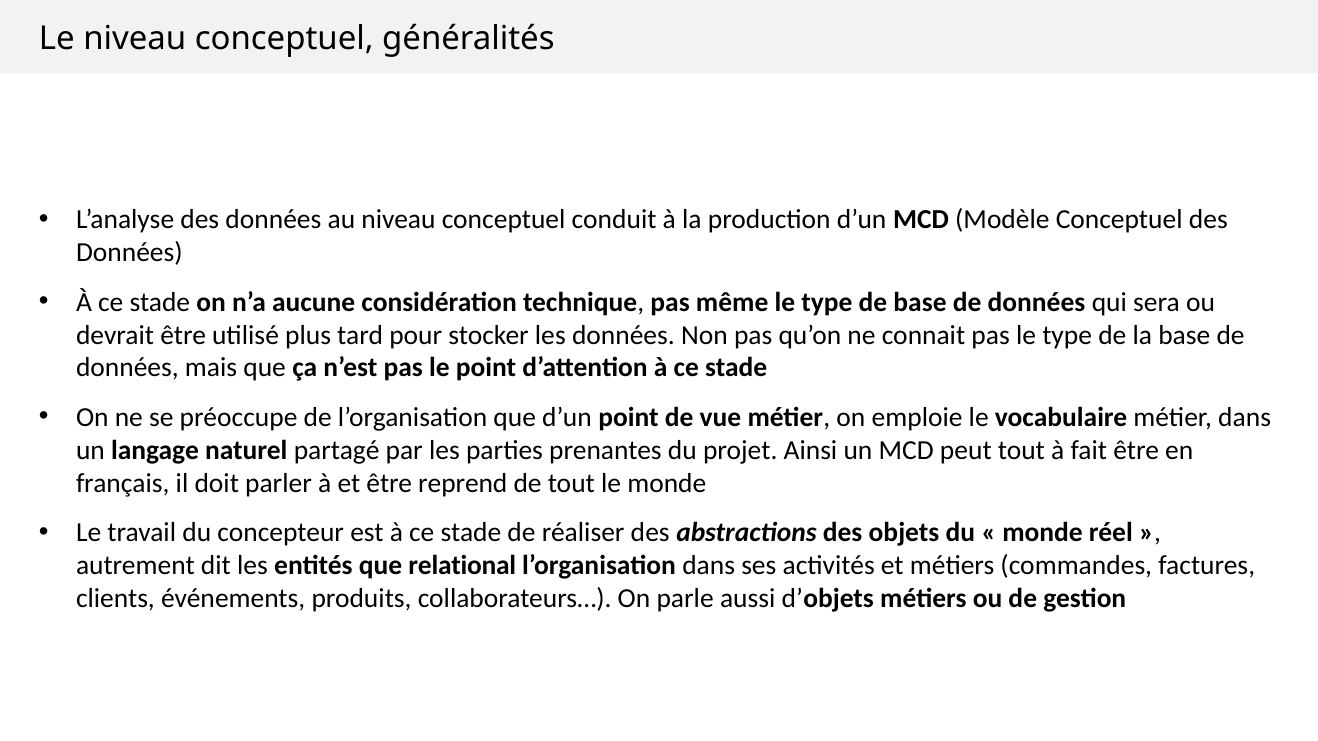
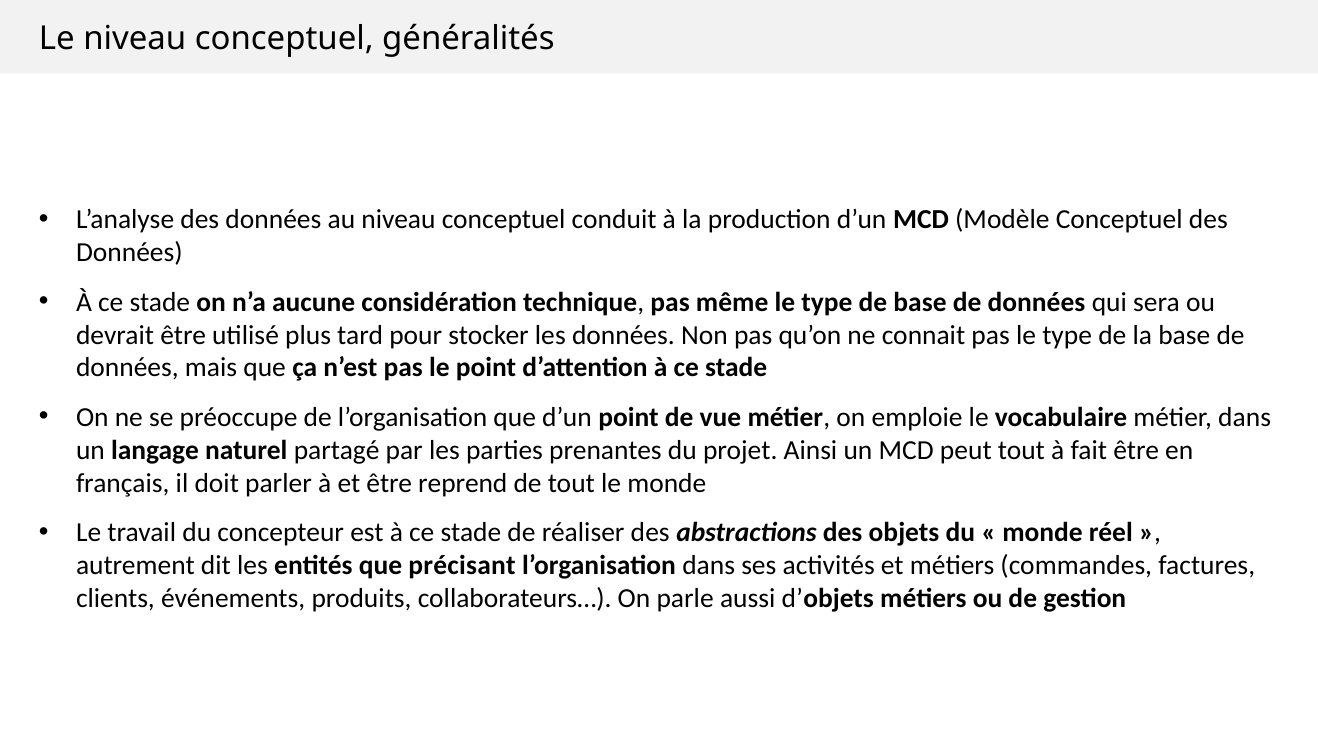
relational: relational -> précisant (462, 566)
